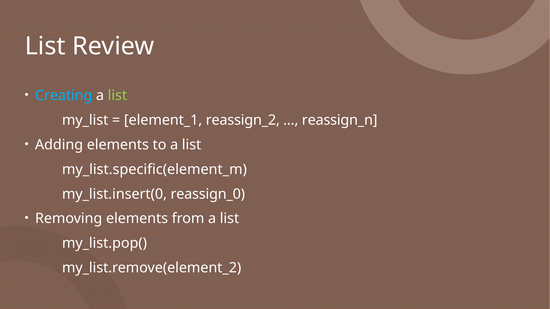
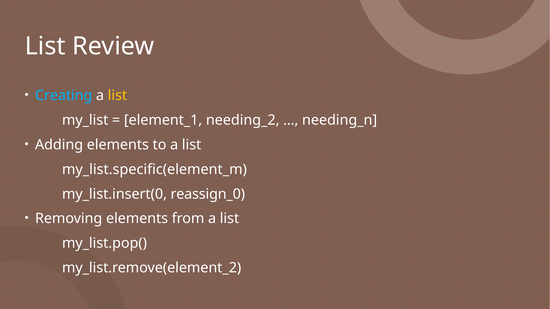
list colour: light green -> yellow (117, 96)
reassign_2: reassign_2 -> needing_2 (243, 120)
reassign_n: reassign_n -> needing_n (340, 120)
